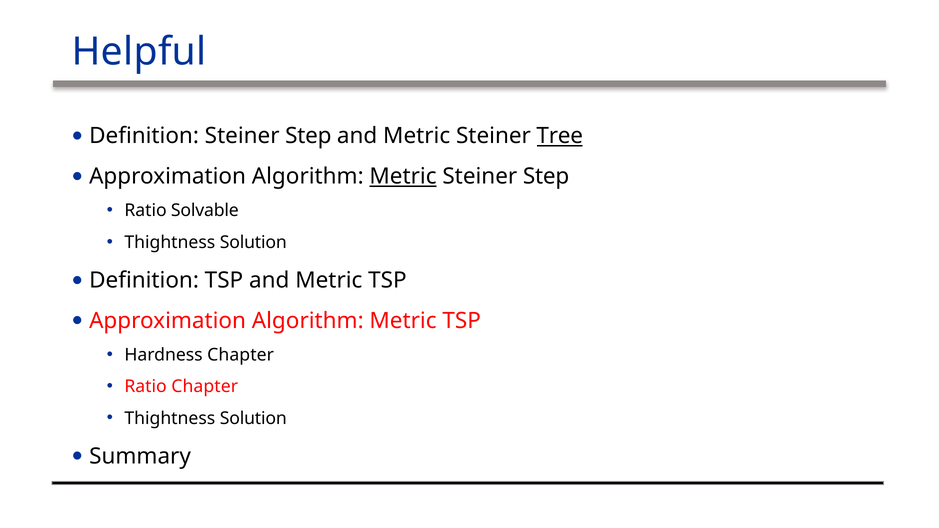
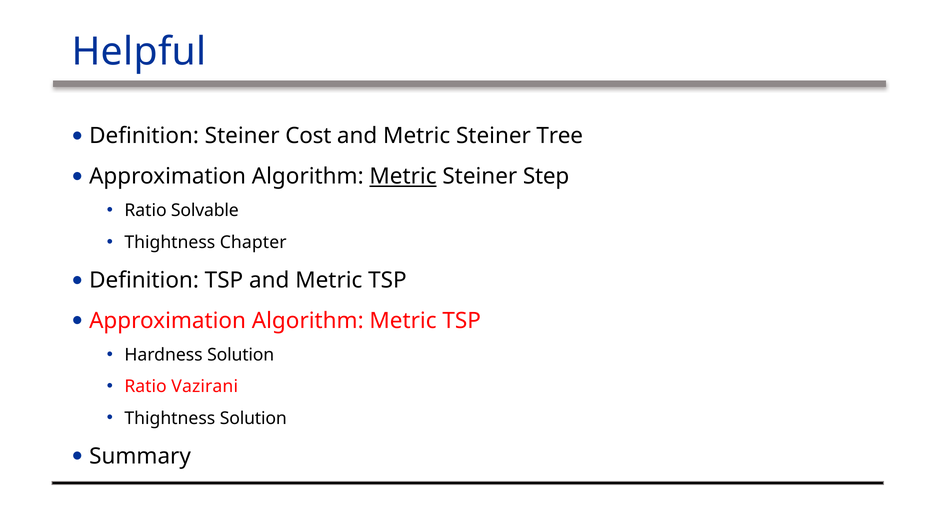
Definition Steiner Step: Step -> Cost (308, 136)
Tree underline: present -> none (560, 136)
Solution: Solution -> Chapter (253, 242)
Hardness Chapter: Chapter -> Solution (241, 355)
Ratio Chapter: Chapter -> Vazirani (205, 387)
